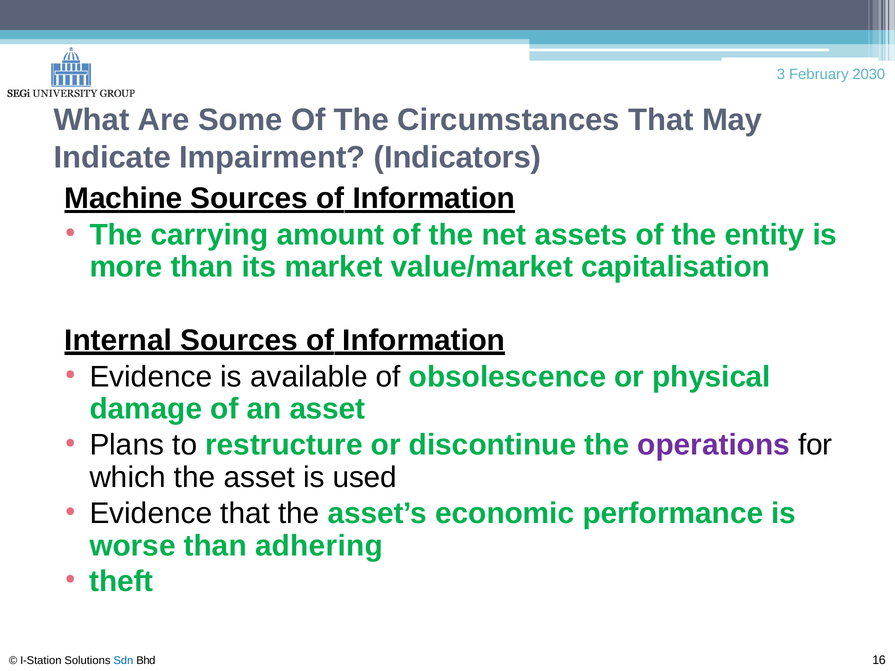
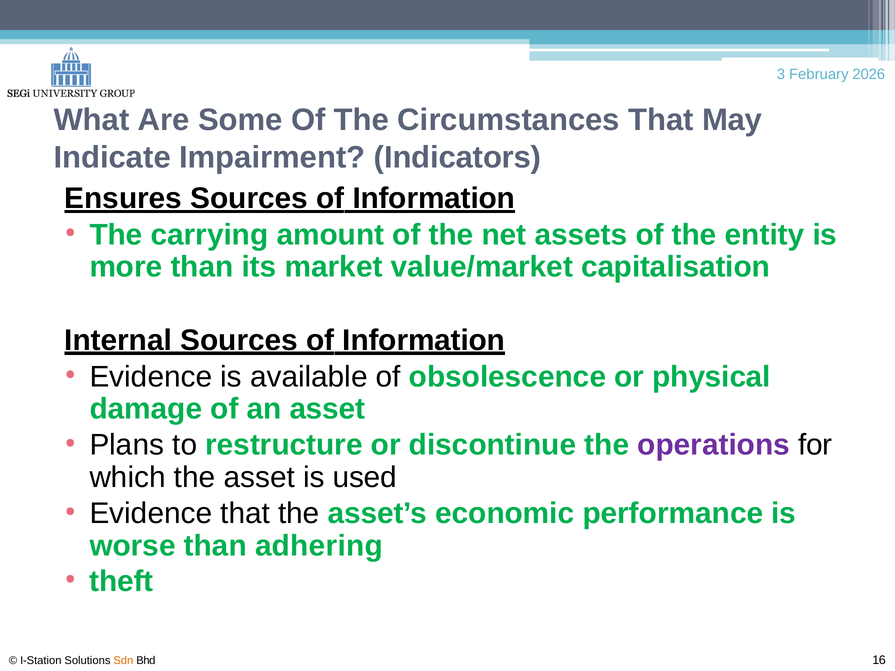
2030: 2030 -> 2026 (869, 74)
Machine: Machine -> Ensures (123, 198)
Sdn colour: blue -> orange (123, 661)
